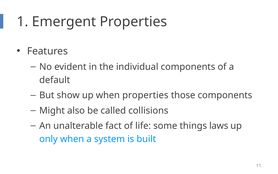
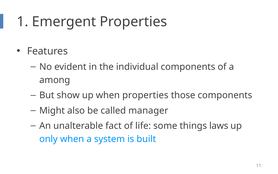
default: default -> among (55, 80)
collisions: collisions -> manager (148, 110)
